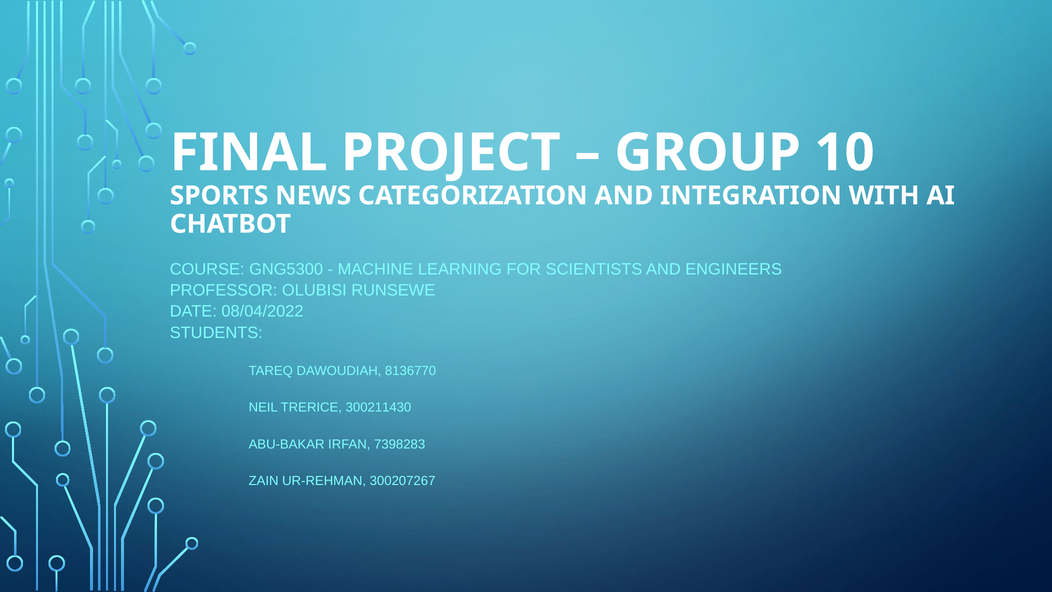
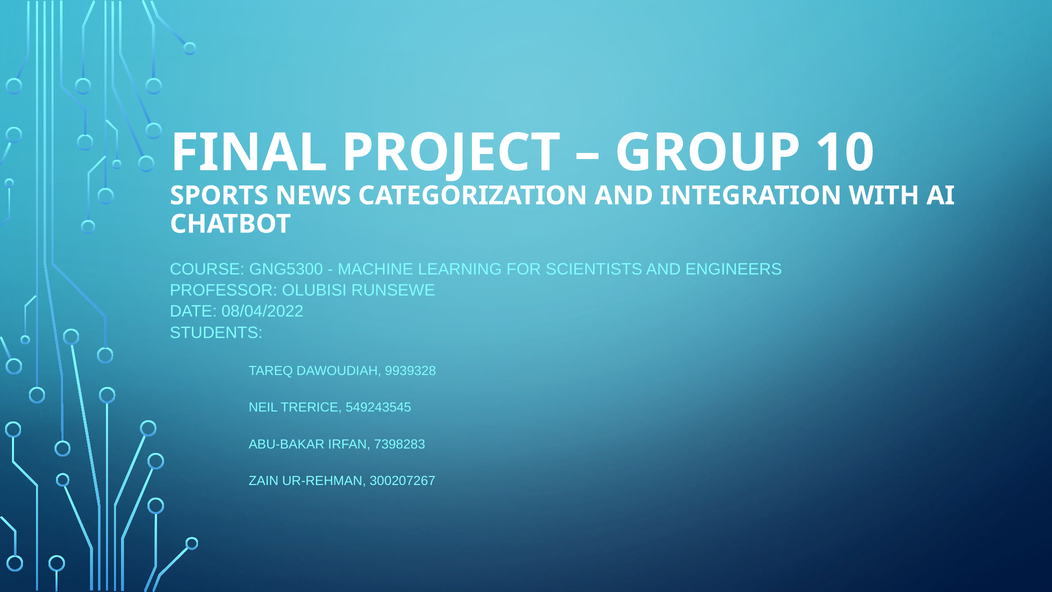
8136770: 8136770 -> 9939328 (411, 371)
300211430: 300211430 -> 549243545 (378, 407)
